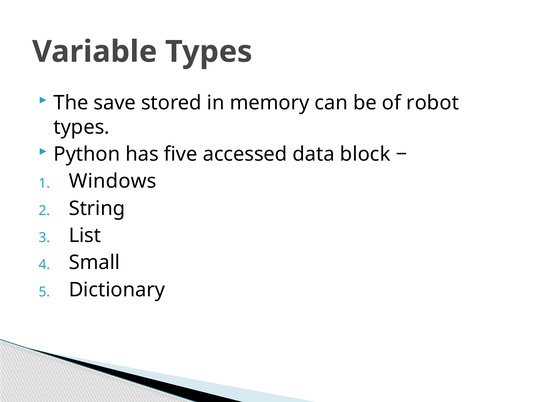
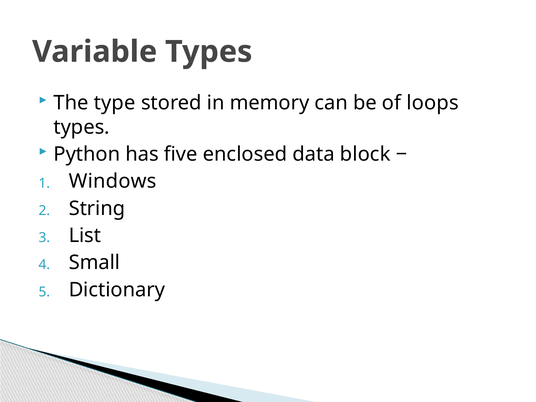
save: save -> type (115, 103)
robot: robot -> loops (433, 103)
accessed: accessed -> enclosed (245, 154)
